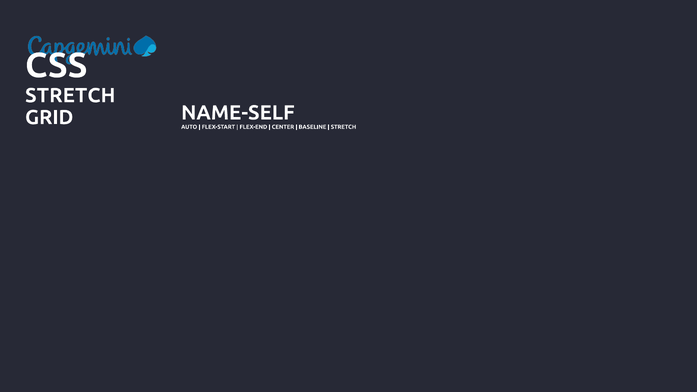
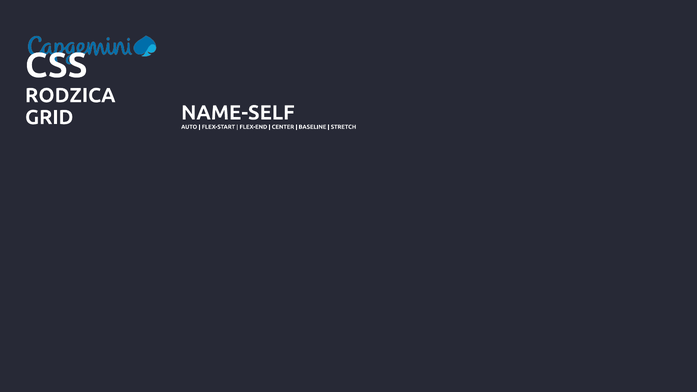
STRETCH: STRETCH -> RODZICA (70, 95)
